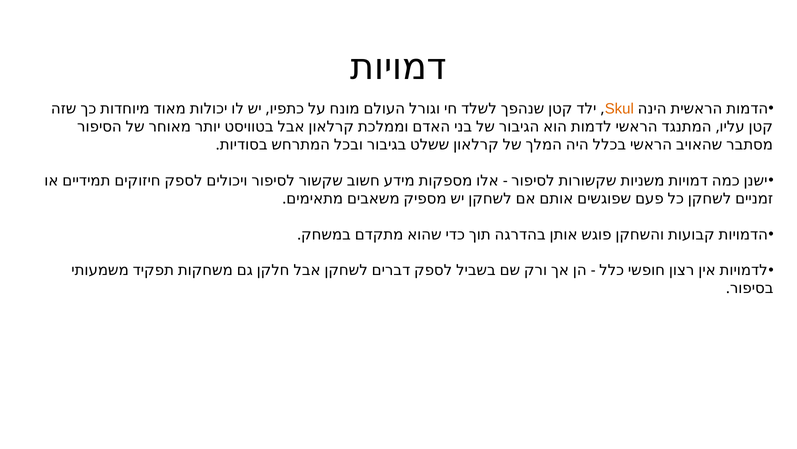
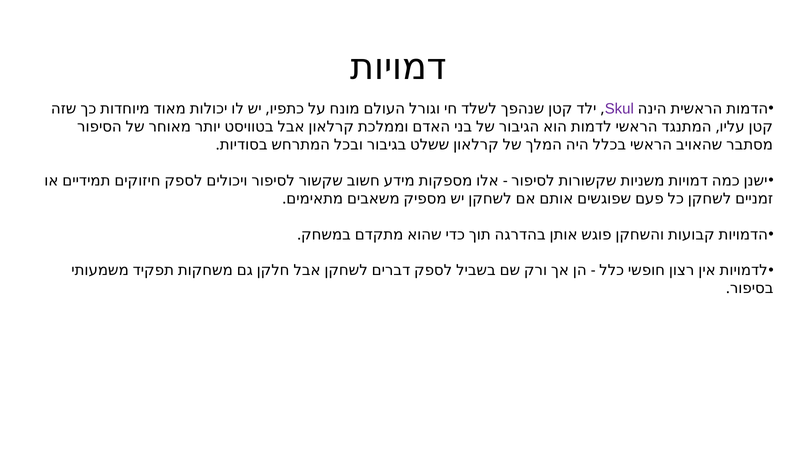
Skul colour: orange -> purple (619, 109)
